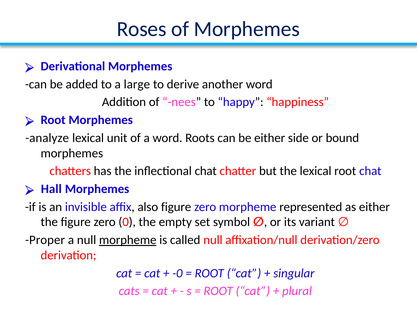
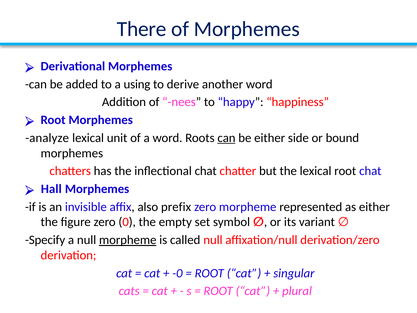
Roses: Roses -> There (142, 29)
large: large -> using (137, 84)
can underline: none -> present (226, 138)
also figure: figure -> prefix (176, 207)
Proper: Proper -> Specify (45, 240)
